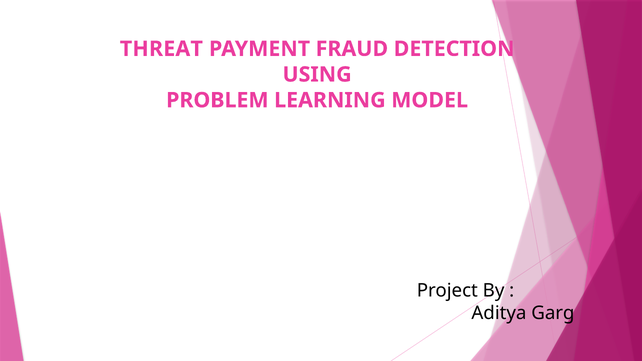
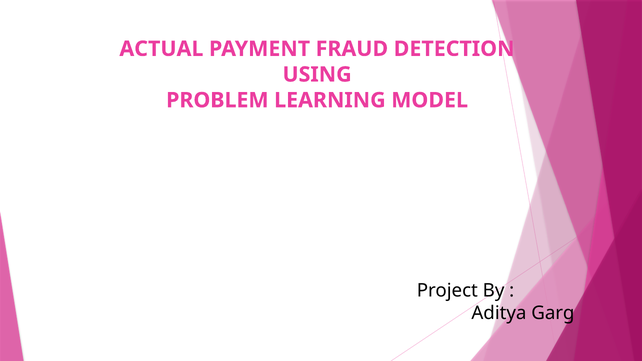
THREAT: THREAT -> ACTUAL (161, 49)
